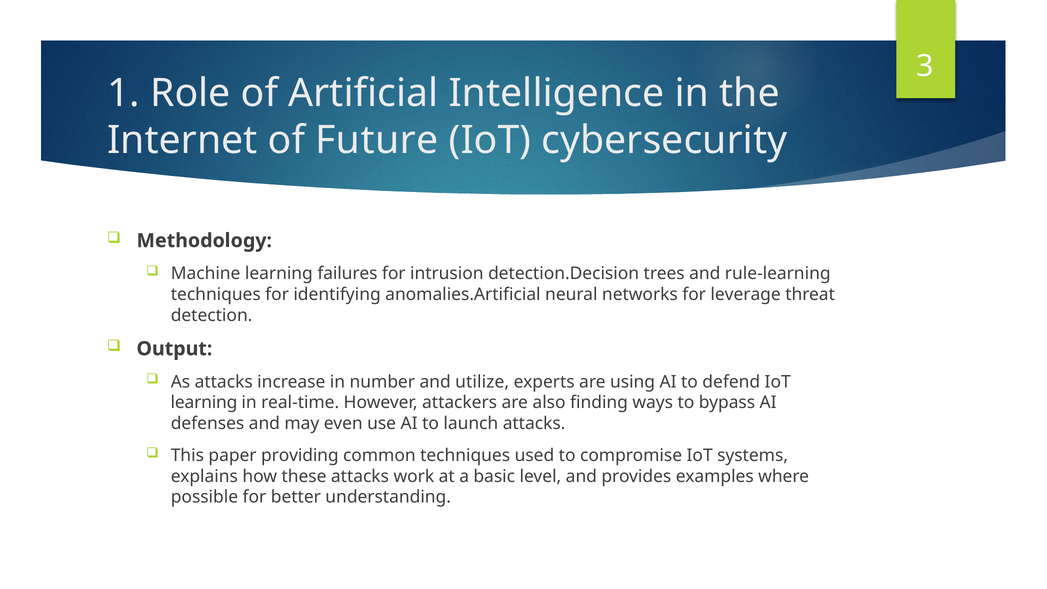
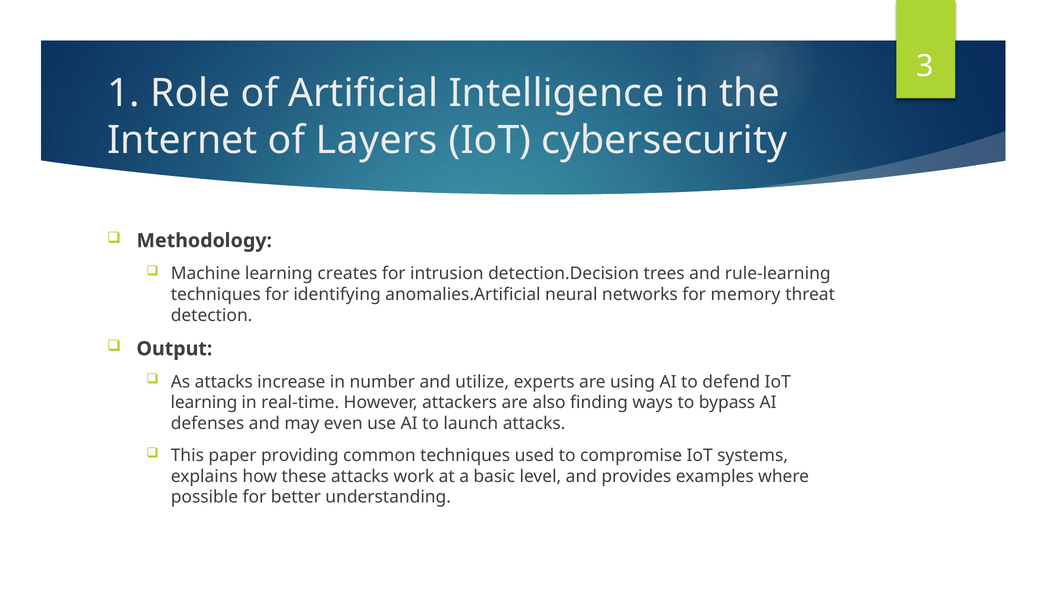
Future: Future -> Layers (377, 140)
failures: failures -> creates (347, 274)
leverage: leverage -> memory (746, 295)
